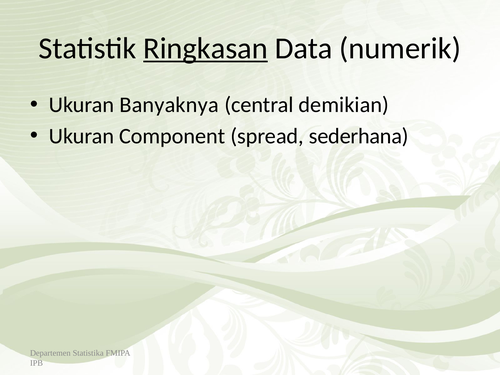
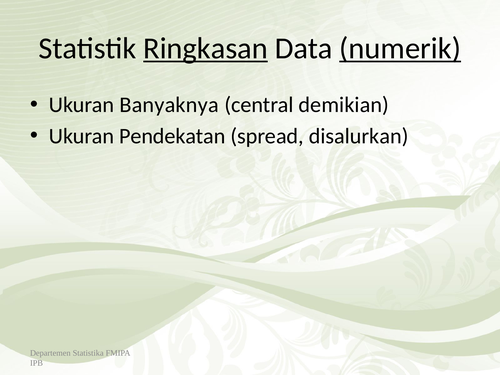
numerik underline: none -> present (400, 48)
Component: Component -> Pendekatan (172, 136)
sederhana: sederhana -> disalurkan (359, 136)
